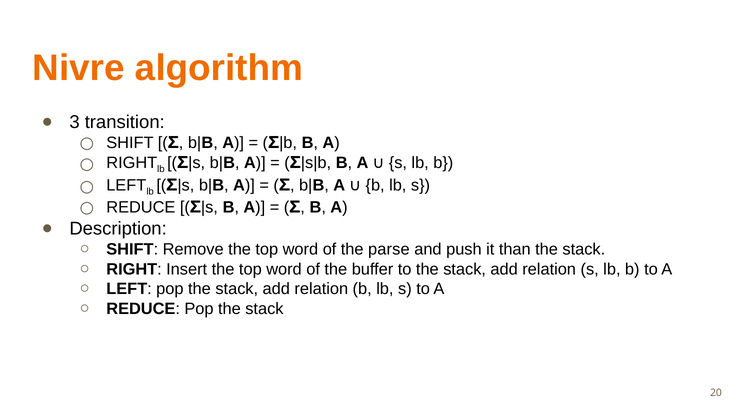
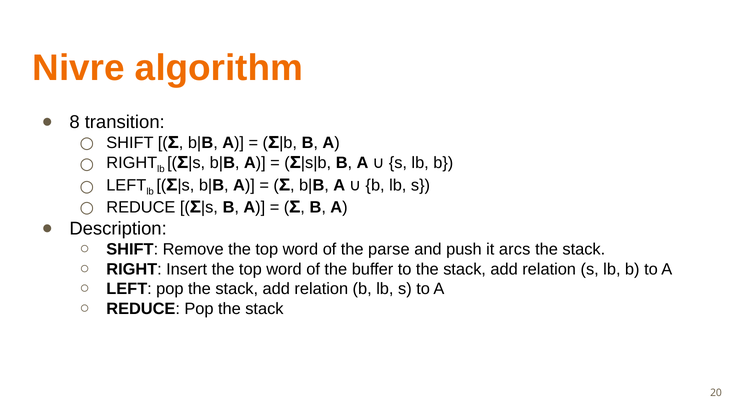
3: 3 -> 8 (75, 122)
than: than -> arcs (515, 249)
